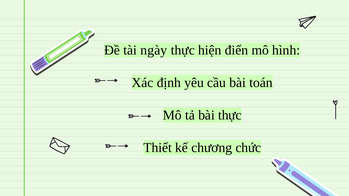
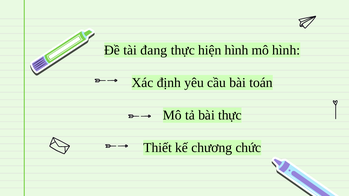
ngày: ngày -> đang (154, 50)
hiện điển: điển -> hình (237, 50)
